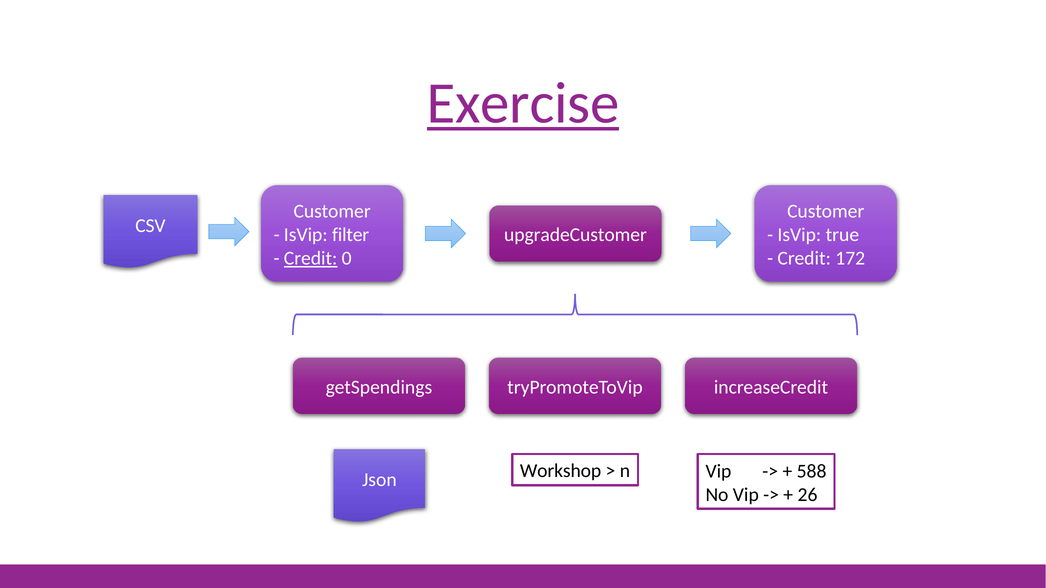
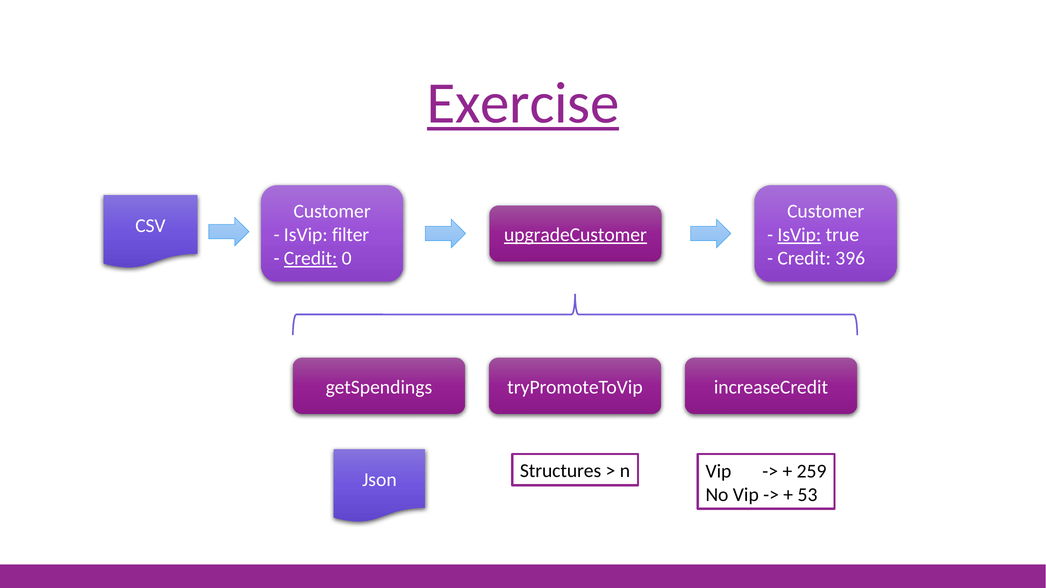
upgradeCustomer underline: none -> present (575, 235)
IsVip underline: none -> present (799, 235)
172: 172 -> 396 (850, 258)
Workshop: Workshop -> Structures (561, 471)
588: 588 -> 259 (812, 471)
26: 26 -> 53 (808, 495)
